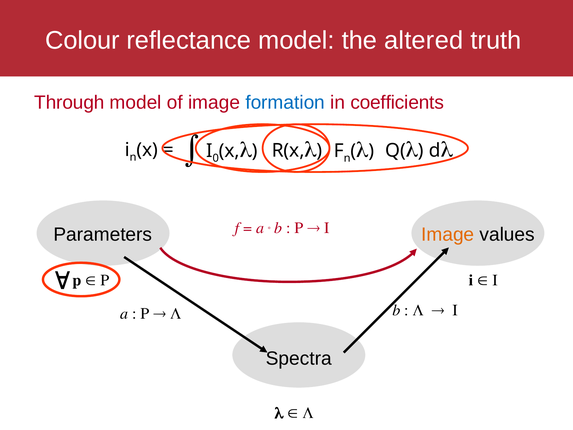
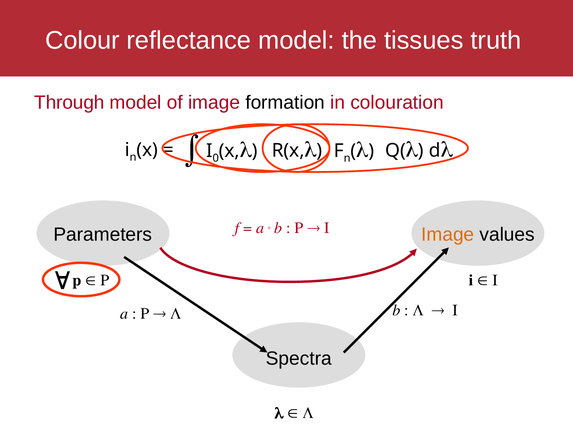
altered: altered -> tissues (424, 40)
formation colour: blue -> black (285, 102)
coefficients: coefficients -> colouration (397, 102)
